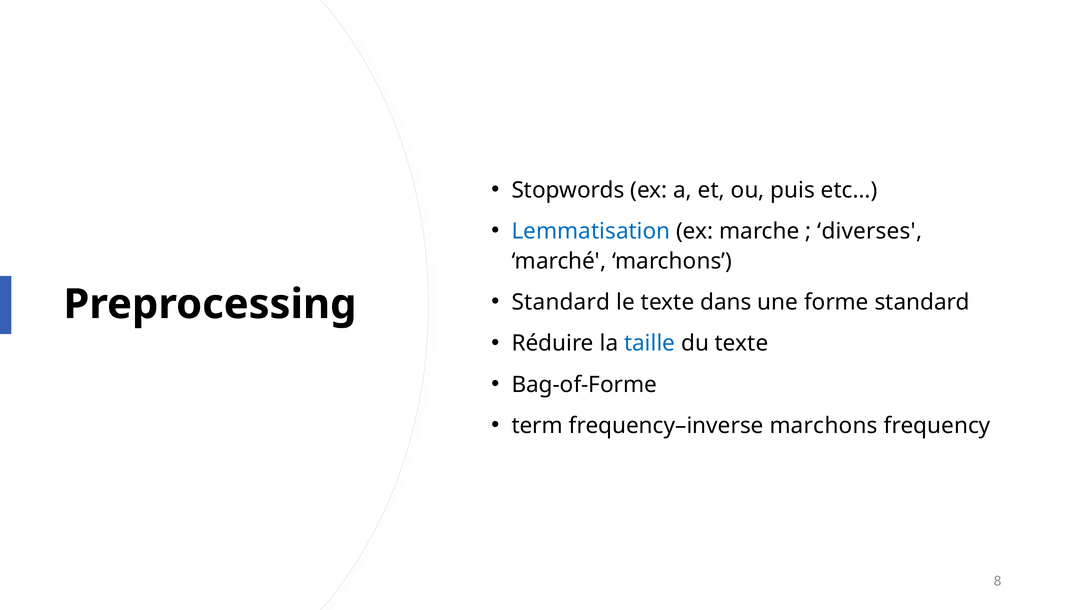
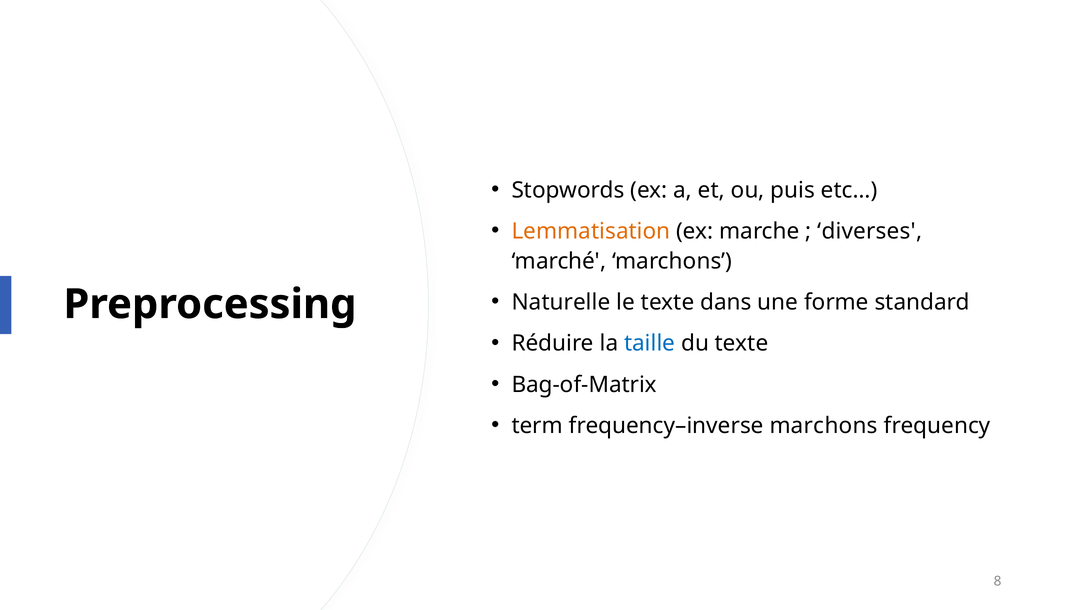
Lemmatisation colour: blue -> orange (591, 231)
Standard: Standard -> Naturelle (561, 302)
Bag-of-Forme: Bag-of-Forme -> Bag-of-Matrix (584, 384)
